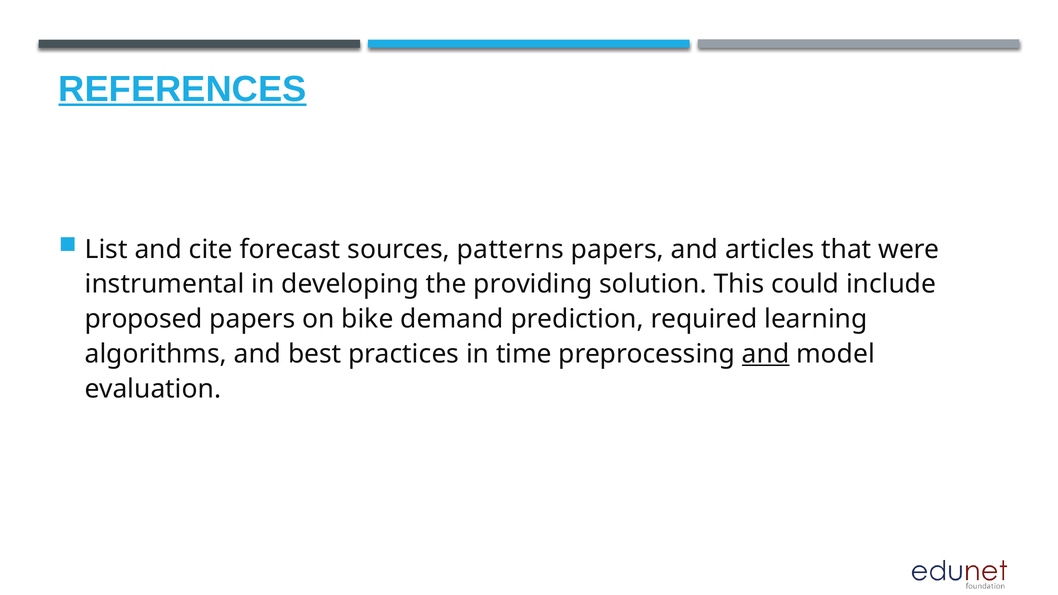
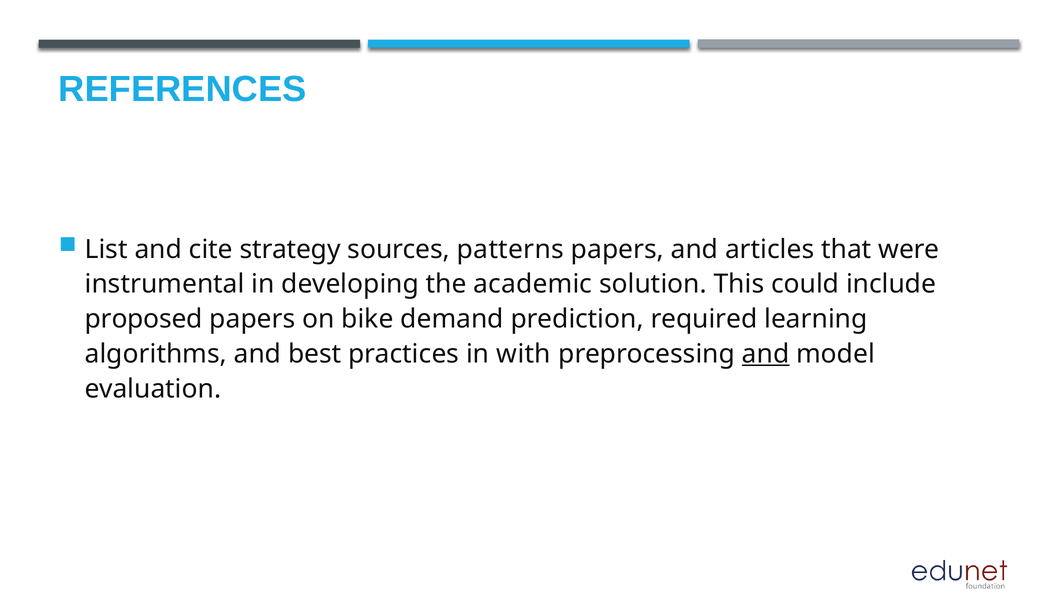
REFERENCES underline: present -> none (183, 89)
forecast: forecast -> strategy (290, 249)
providing: providing -> academic (533, 284)
time: time -> with (524, 354)
